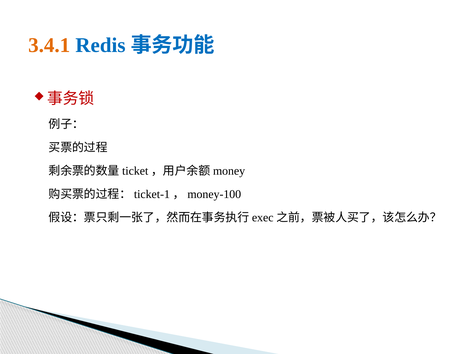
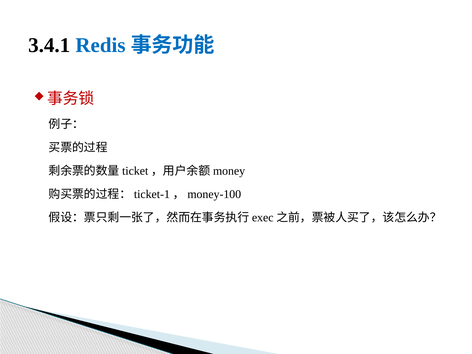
3.4.1 colour: orange -> black (49, 45)
